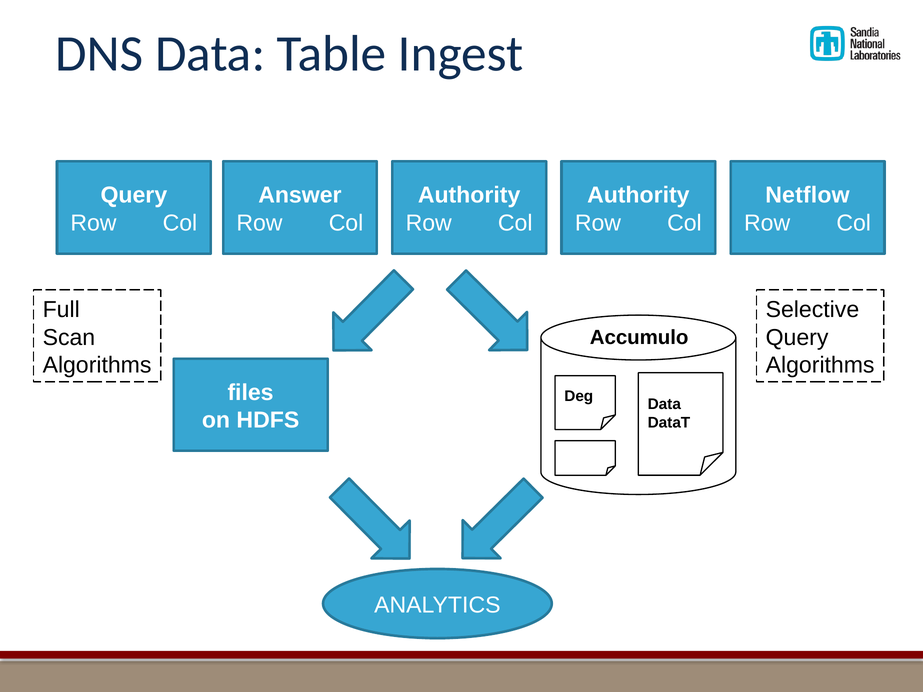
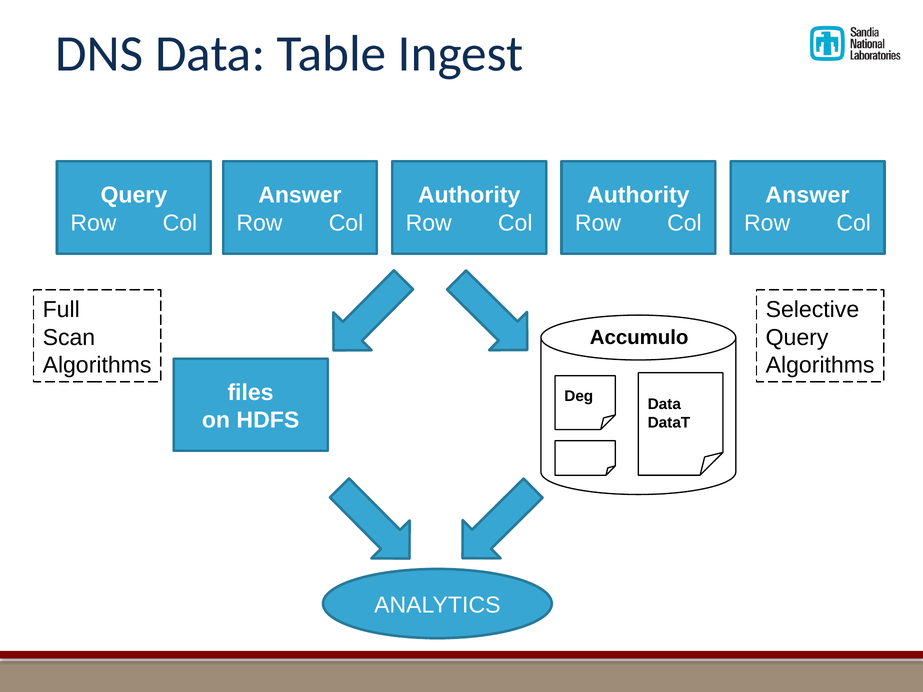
Netflow: Netflow -> Answer (807, 195)
